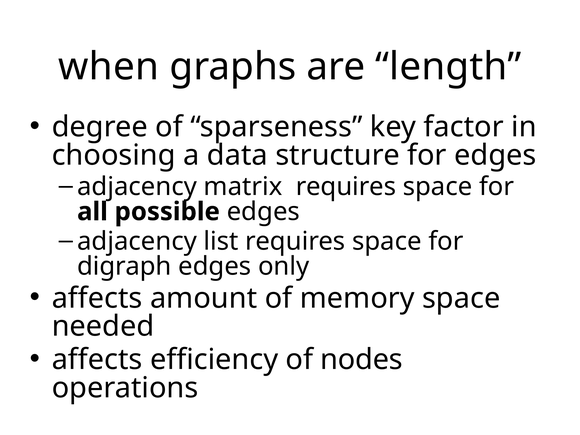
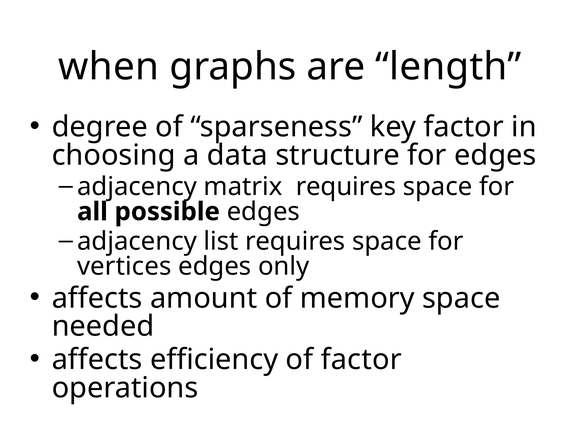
digraph: digraph -> vertices (124, 266)
of nodes: nodes -> factor (361, 360)
